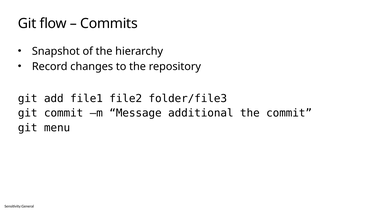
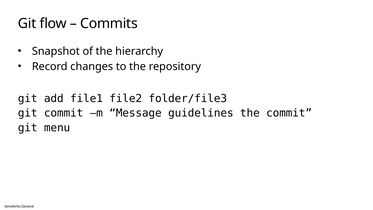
additional: additional -> guidelines (201, 113)
